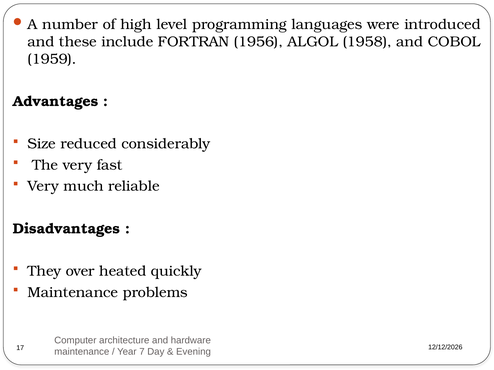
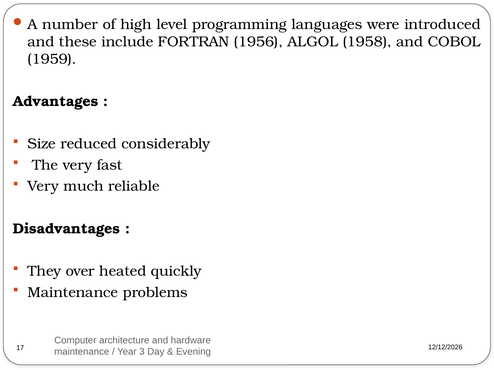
7: 7 -> 3 (142, 352)
